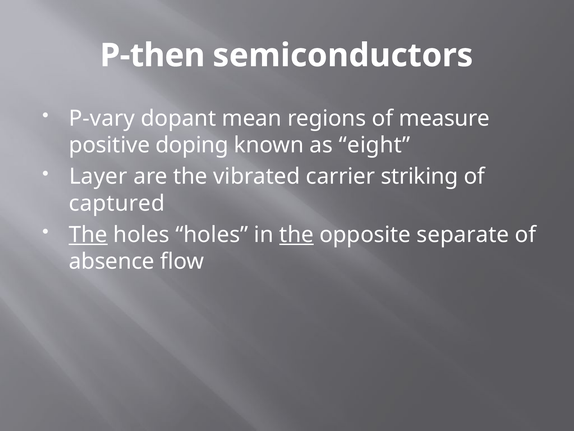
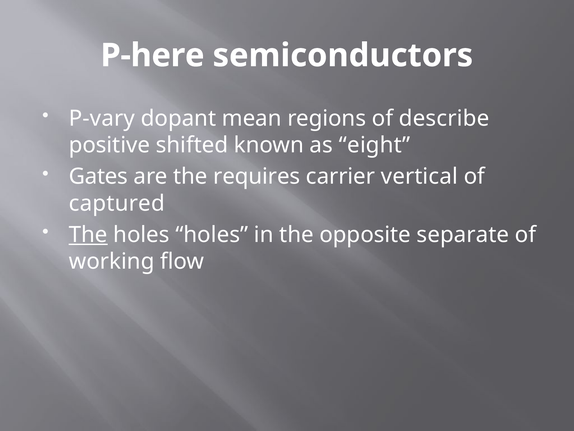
P-then: P-then -> P-here (152, 55)
measure: measure -> describe (444, 118)
doping: doping -> shifted (192, 145)
Layer: Layer -> Gates (98, 176)
vibrated: vibrated -> requires (257, 176)
striking: striking -> vertical (419, 176)
the underline: present -> none (296, 234)
absence: absence -> working (112, 261)
